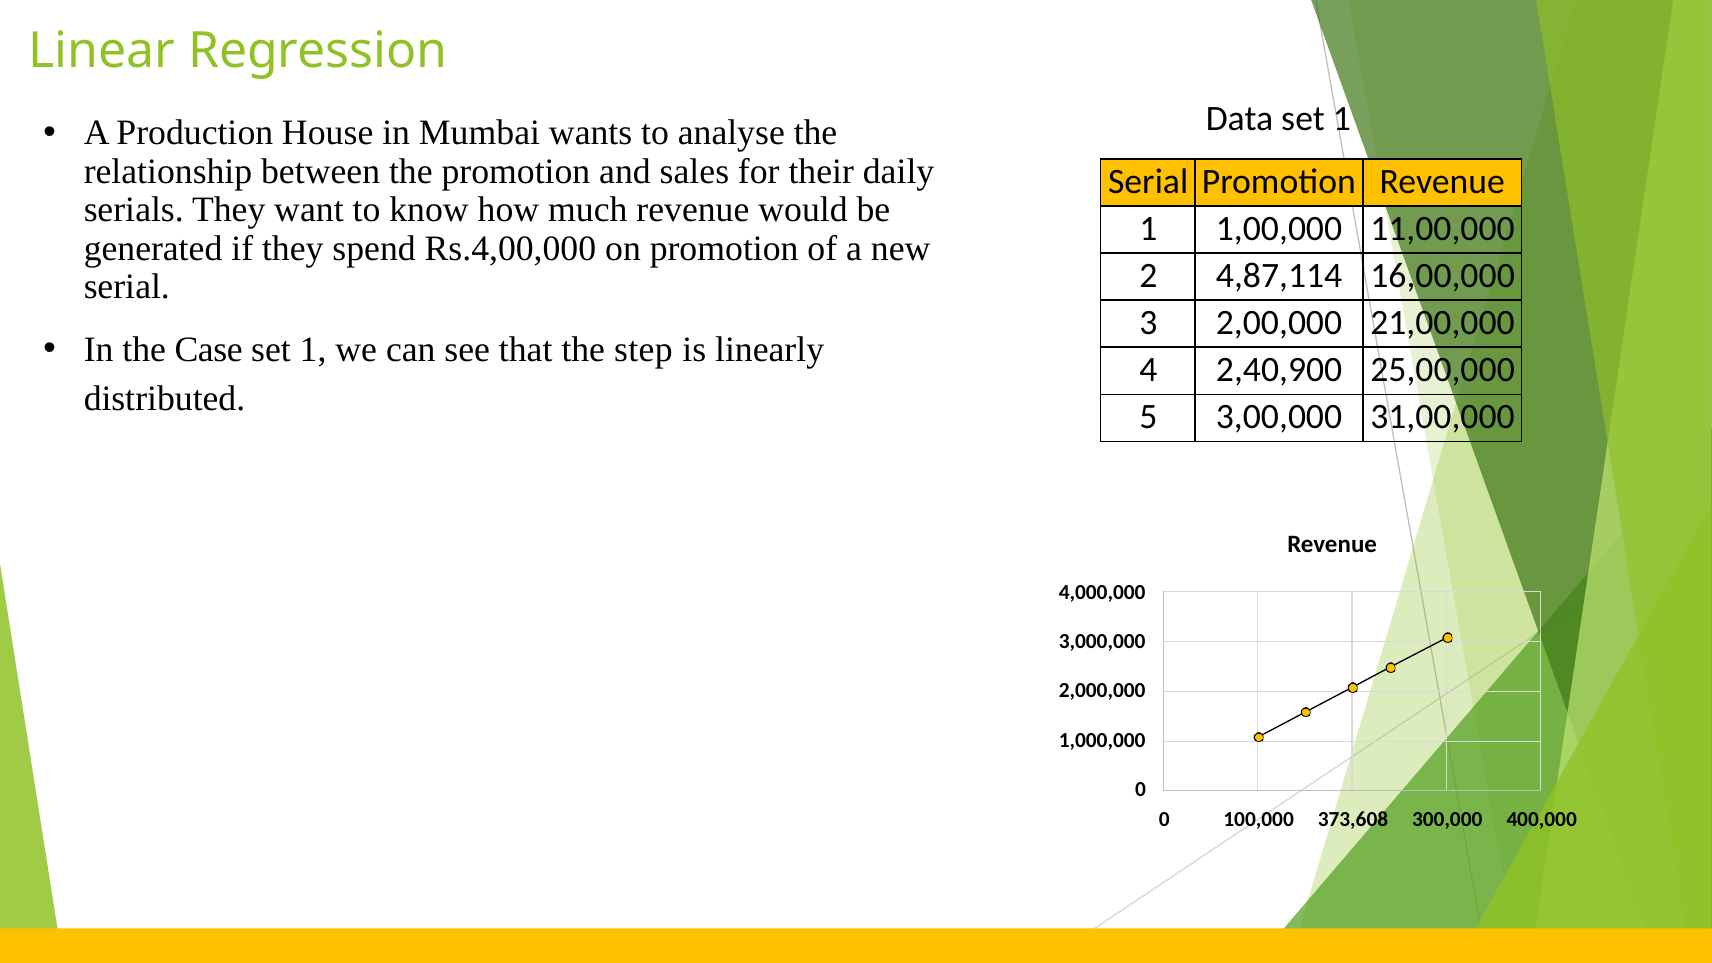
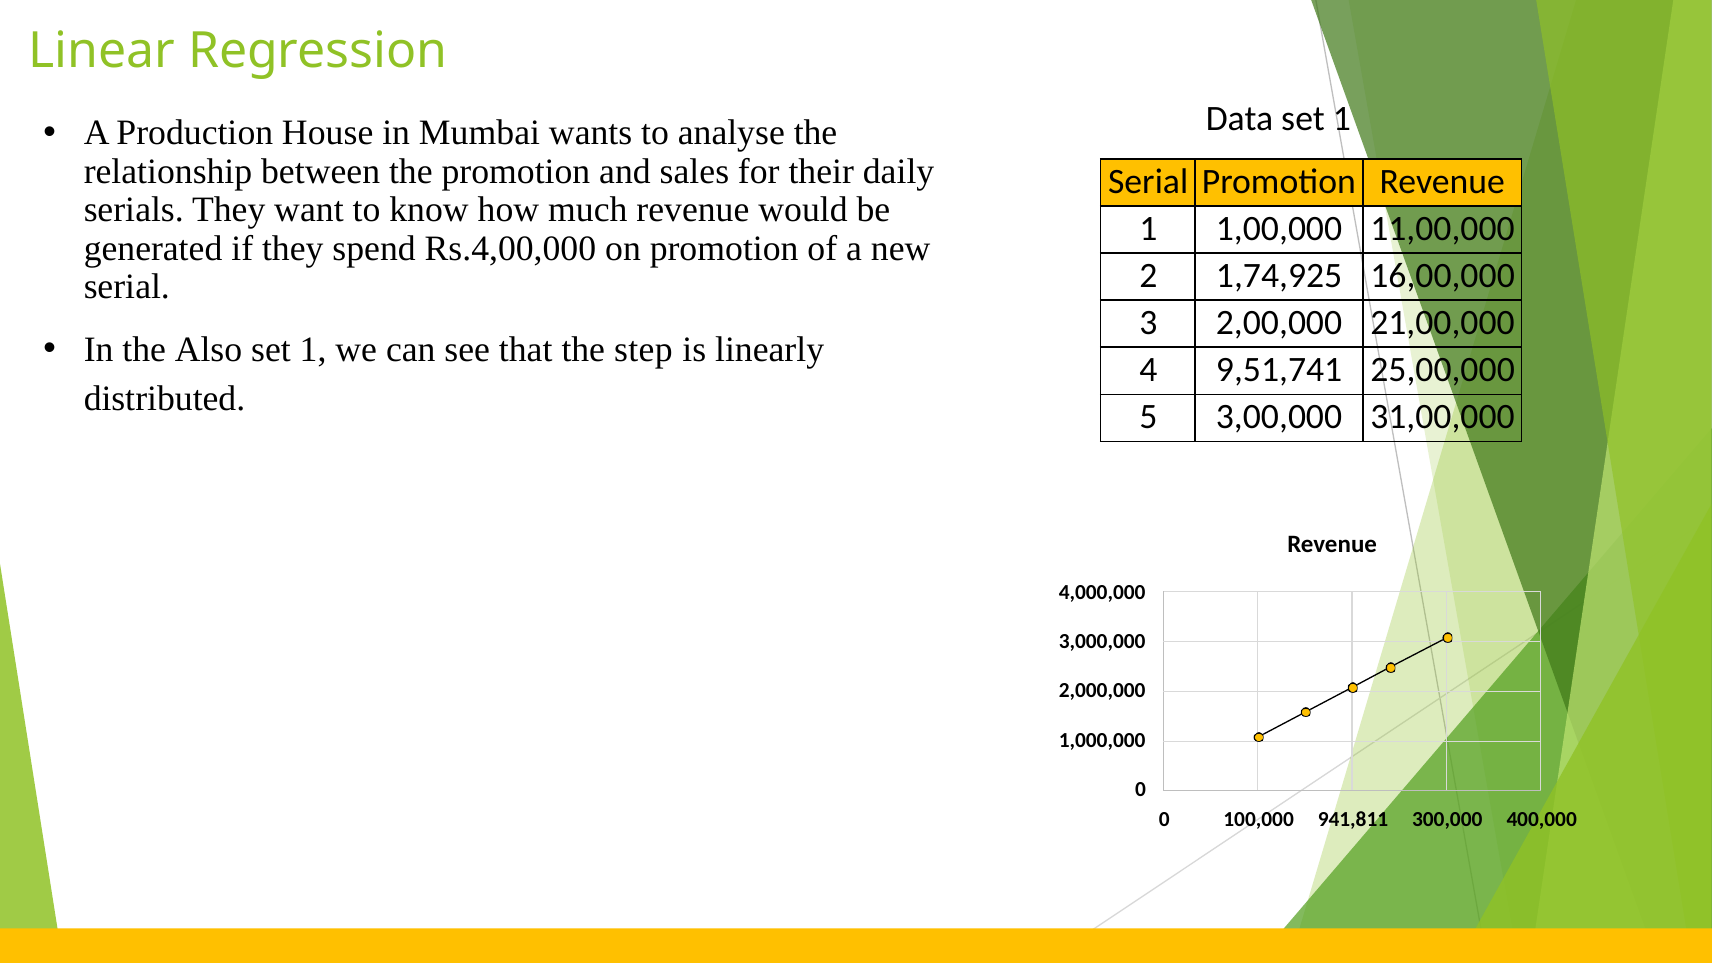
4,87,114: 4,87,114 -> 1,74,925 (1279, 276)
Case: Case -> Also (208, 350)
2,40,900: 2,40,900 -> 9,51,741 (1279, 370)
373,608: 373,608 -> 941,811 (1353, 819)
